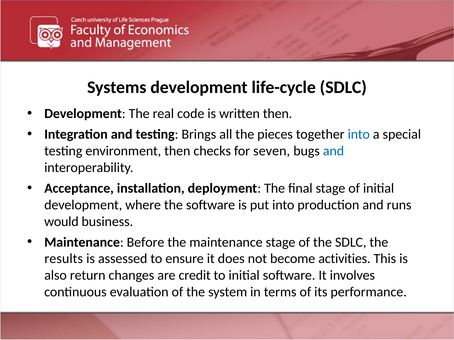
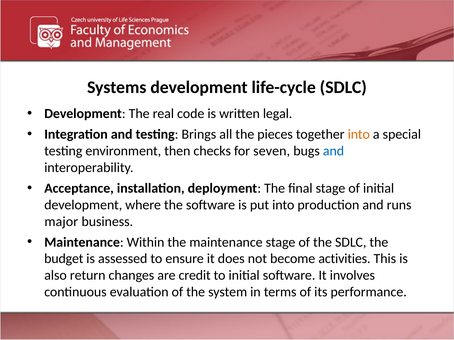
written then: then -> legal (278, 114)
into colour: blue -> orange (359, 135)
would: would -> major (61, 222)
Before: Before -> Within (146, 242)
results: results -> budget (64, 259)
